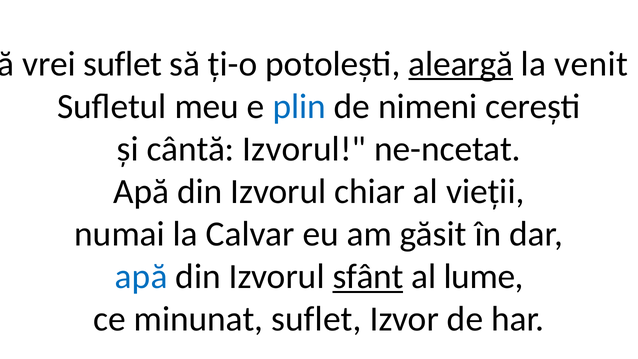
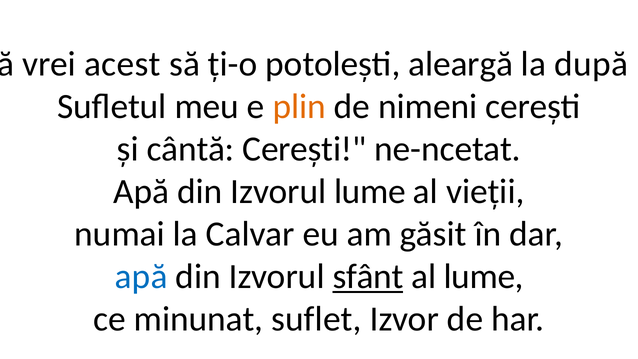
vrei suflet: suflet -> acest (122, 64)
aleargă underline: present -> none (461, 64)
venit: venit -> după (591, 64)
plin colour: blue -> orange (299, 106)
cântă Izvorul: Izvorul -> Cerești (304, 149)
Izvorul chiar: chiar -> lume (370, 191)
